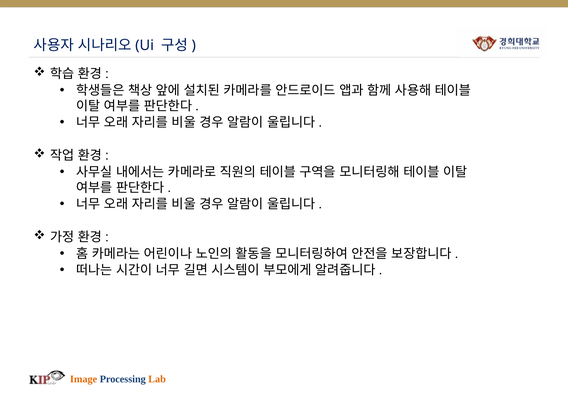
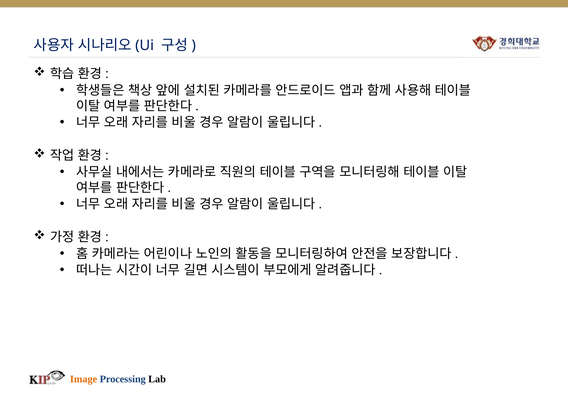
Lab colour: orange -> black (157, 379)
